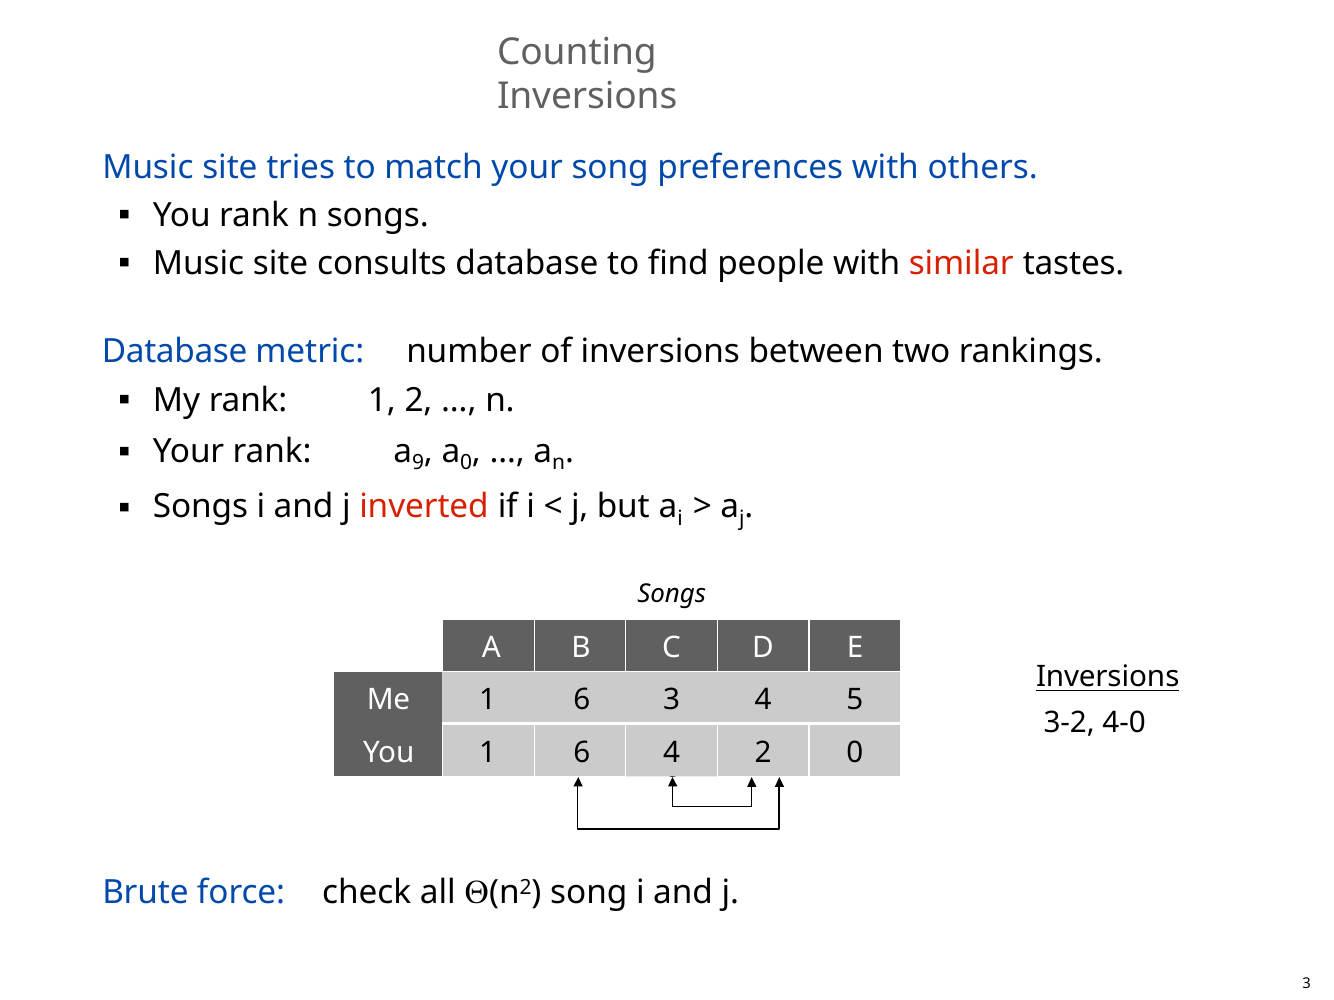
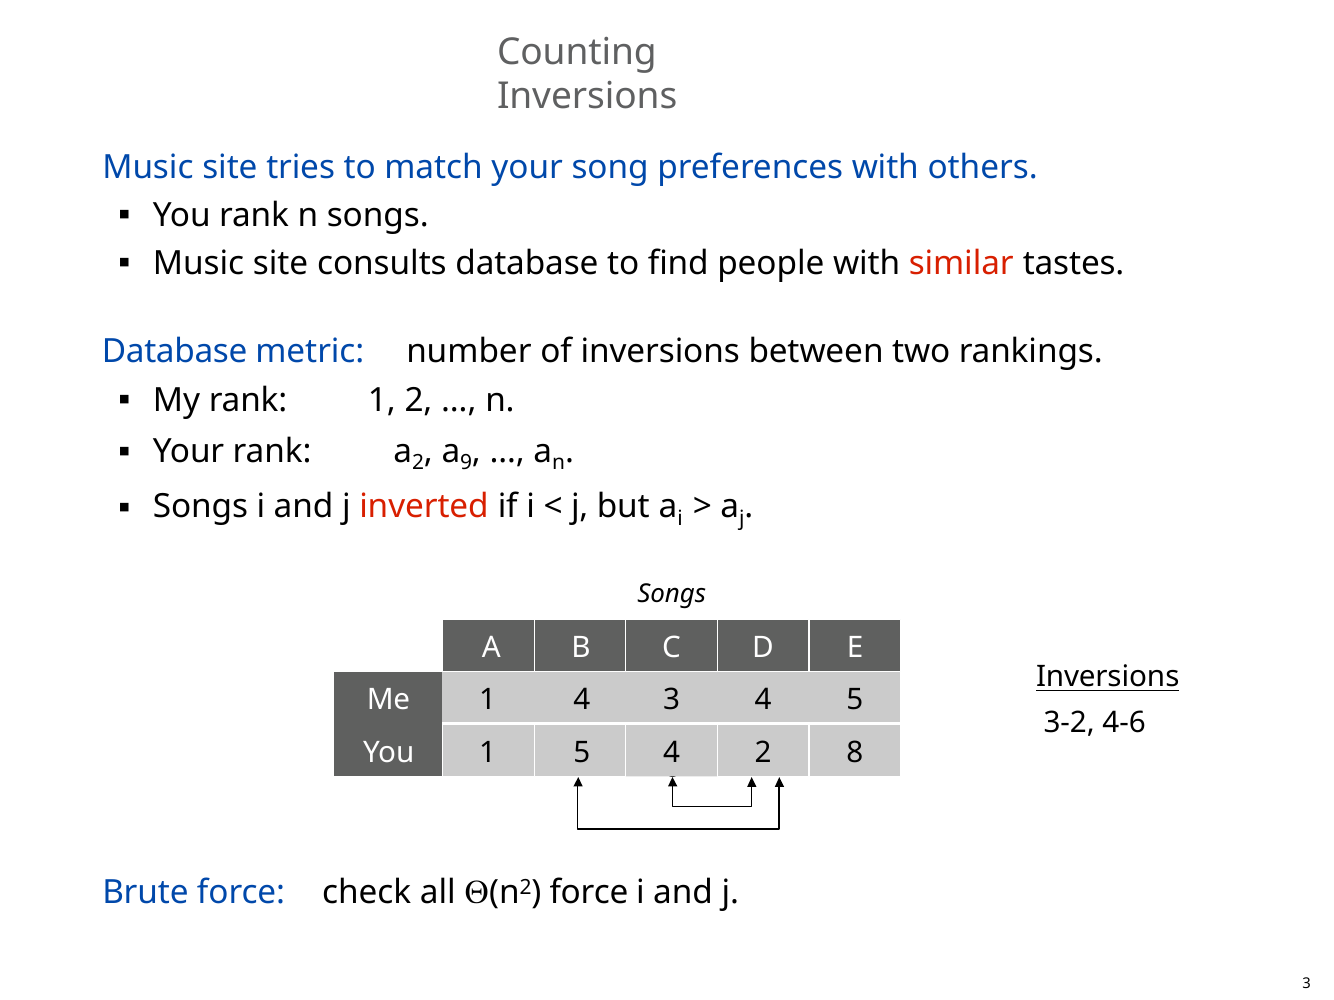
a 9: 9 -> 2 (418, 463)
a 0: 0 -> 9 (466, 463)
Me 1 6: 6 -> 4 (582, 700)
4-0: 4-0 -> 4-6 (1124, 723)
You 1 6: 6 -> 5 (582, 753)
2 0: 0 -> 8 (855, 753)
(n2 song: song -> force (589, 893)
